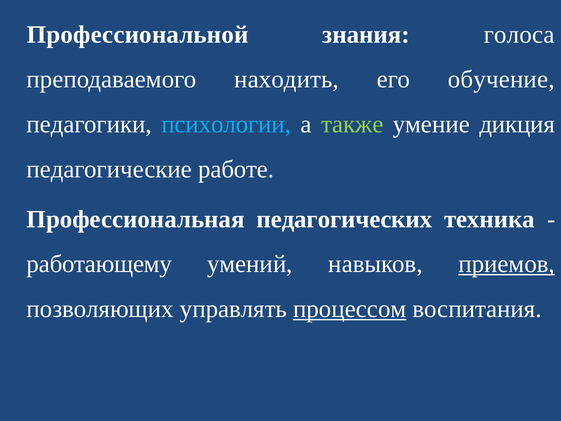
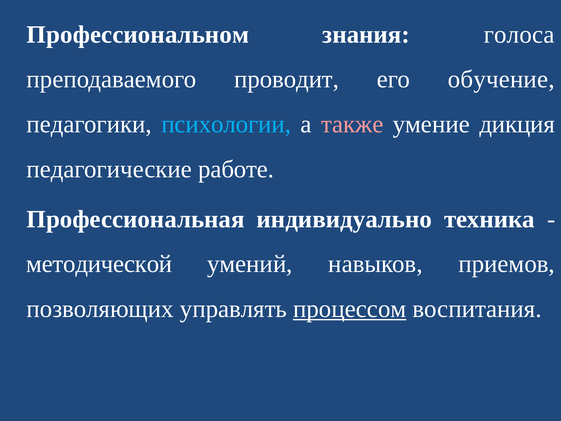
Профессиональной: Профессиональной -> Профессиональном (138, 34)
находить: находить -> проводит (287, 79)
также colour: light green -> pink (352, 124)
педагогических: педагогических -> индивидуально (344, 219)
работающему: работающему -> методической (99, 264)
приемов underline: present -> none (507, 264)
